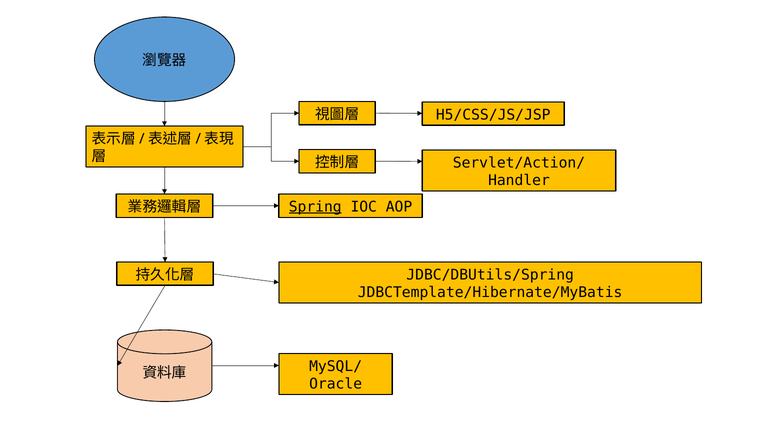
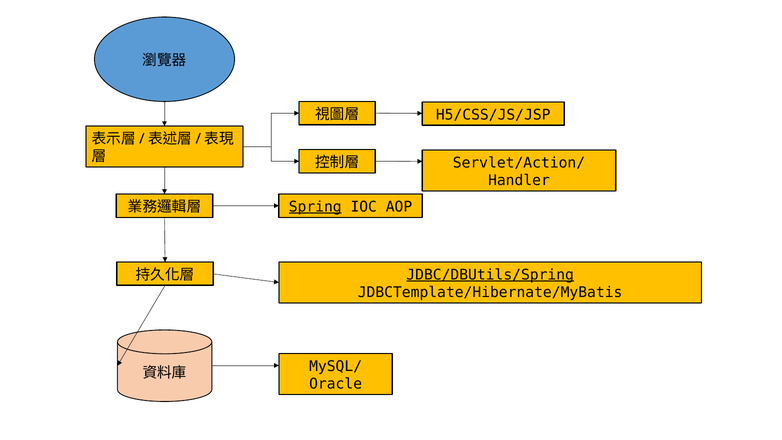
JDBC/DBUtils/Spring underline: none -> present (490, 275)
